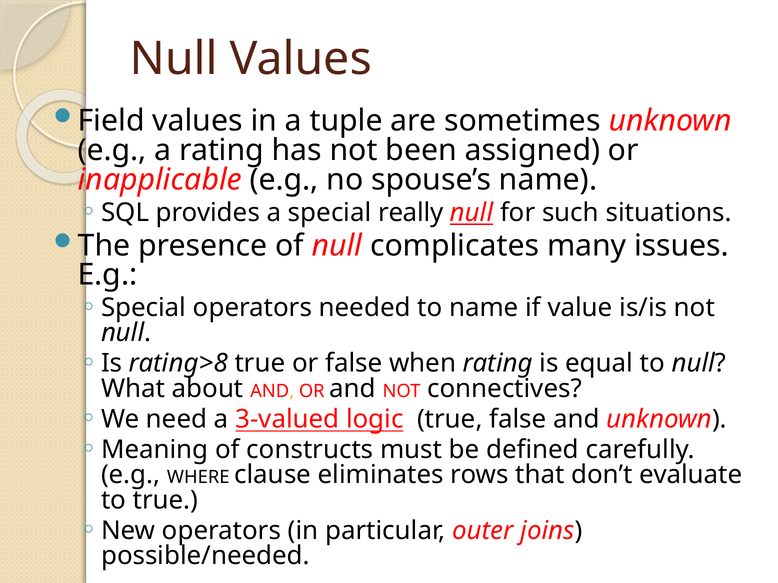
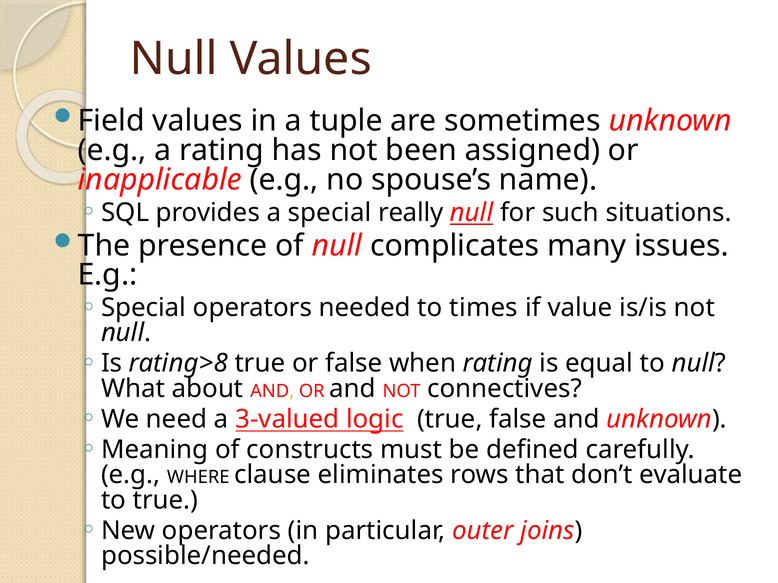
to name: name -> times (484, 308)
